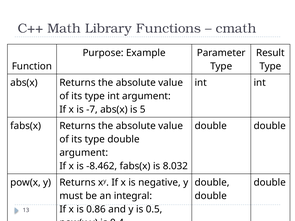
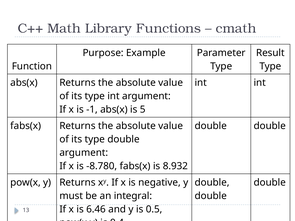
-7: -7 -> -1 (92, 110)
-8.462: -8.462 -> -8.780 (102, 166)
8.032: 8.032 -> 8.932 (175, 166)
0.86: 0.86 -> 6.46 (96, 210)
